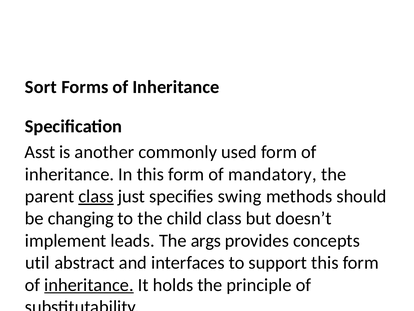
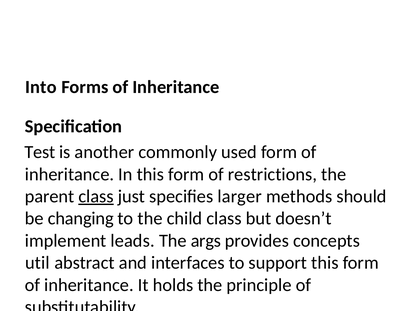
Sort: Sort -> Into (41, 87)
Asst: Asst -> Test (40, 152)
mandatory: mandatory -> restrictions (272, 174)
swing: swing -> larger (240, 196)
inheritance underline: present -> none (89, 284)
